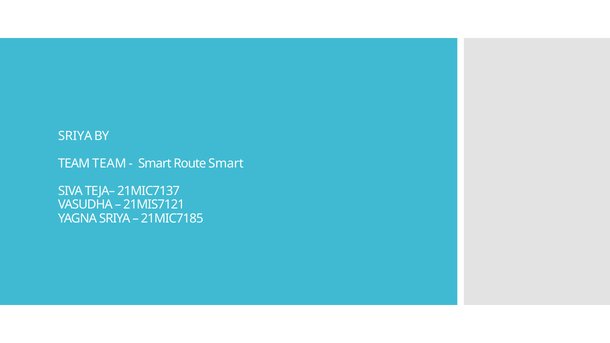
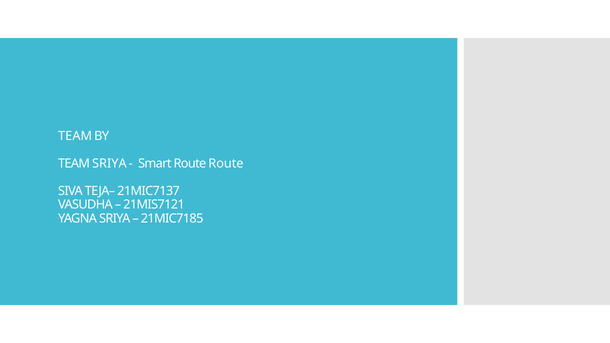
SRIYA: SRIYA -> TEAM (75, 136)
TEAM TEAM: TEAM -> SRIYA (109, 164)
Route Smart: Smart -> Route (226, 164)
